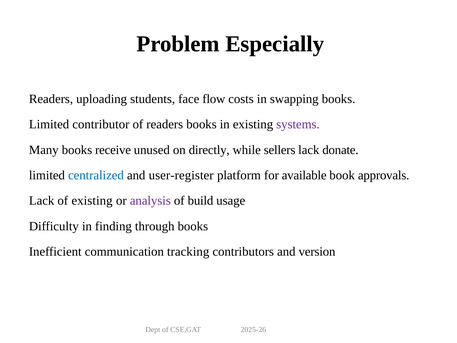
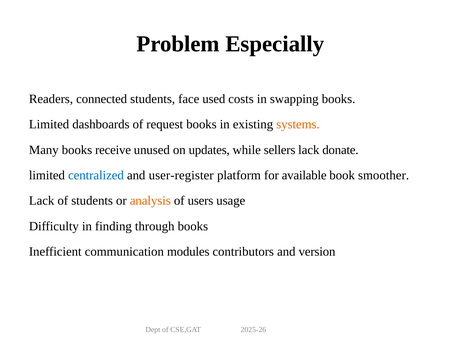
uploading: uploading -> connected (102, 99)
flow: flow -> used (214, 99)
contributor: contributor -> dashboards (101, 124)
readers: readers -> request (165, 124)
systems colour: purple -> orange (298, 124)
directly: directly -> updates (209, 150)
approvals: approvals -> smoother (384, 175)
of existing: existing -> students (92, 201)
analysis colour: purple -> orange (150, 201)
build: build -> users (200, 201)
tracking: tracking -> modules (188, 251)
